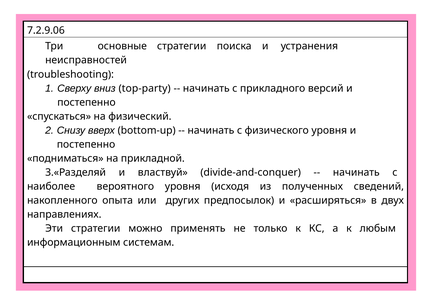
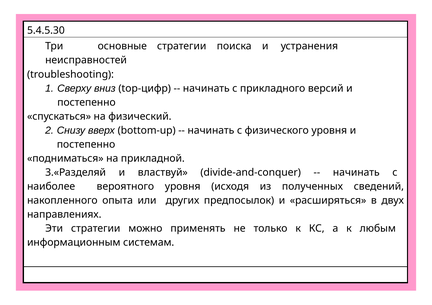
7.2.9.06: 7.2.9.06 -> 5.4.5.30 (46, 30)
top-party: top-party -> top-цифр (145, 88)
